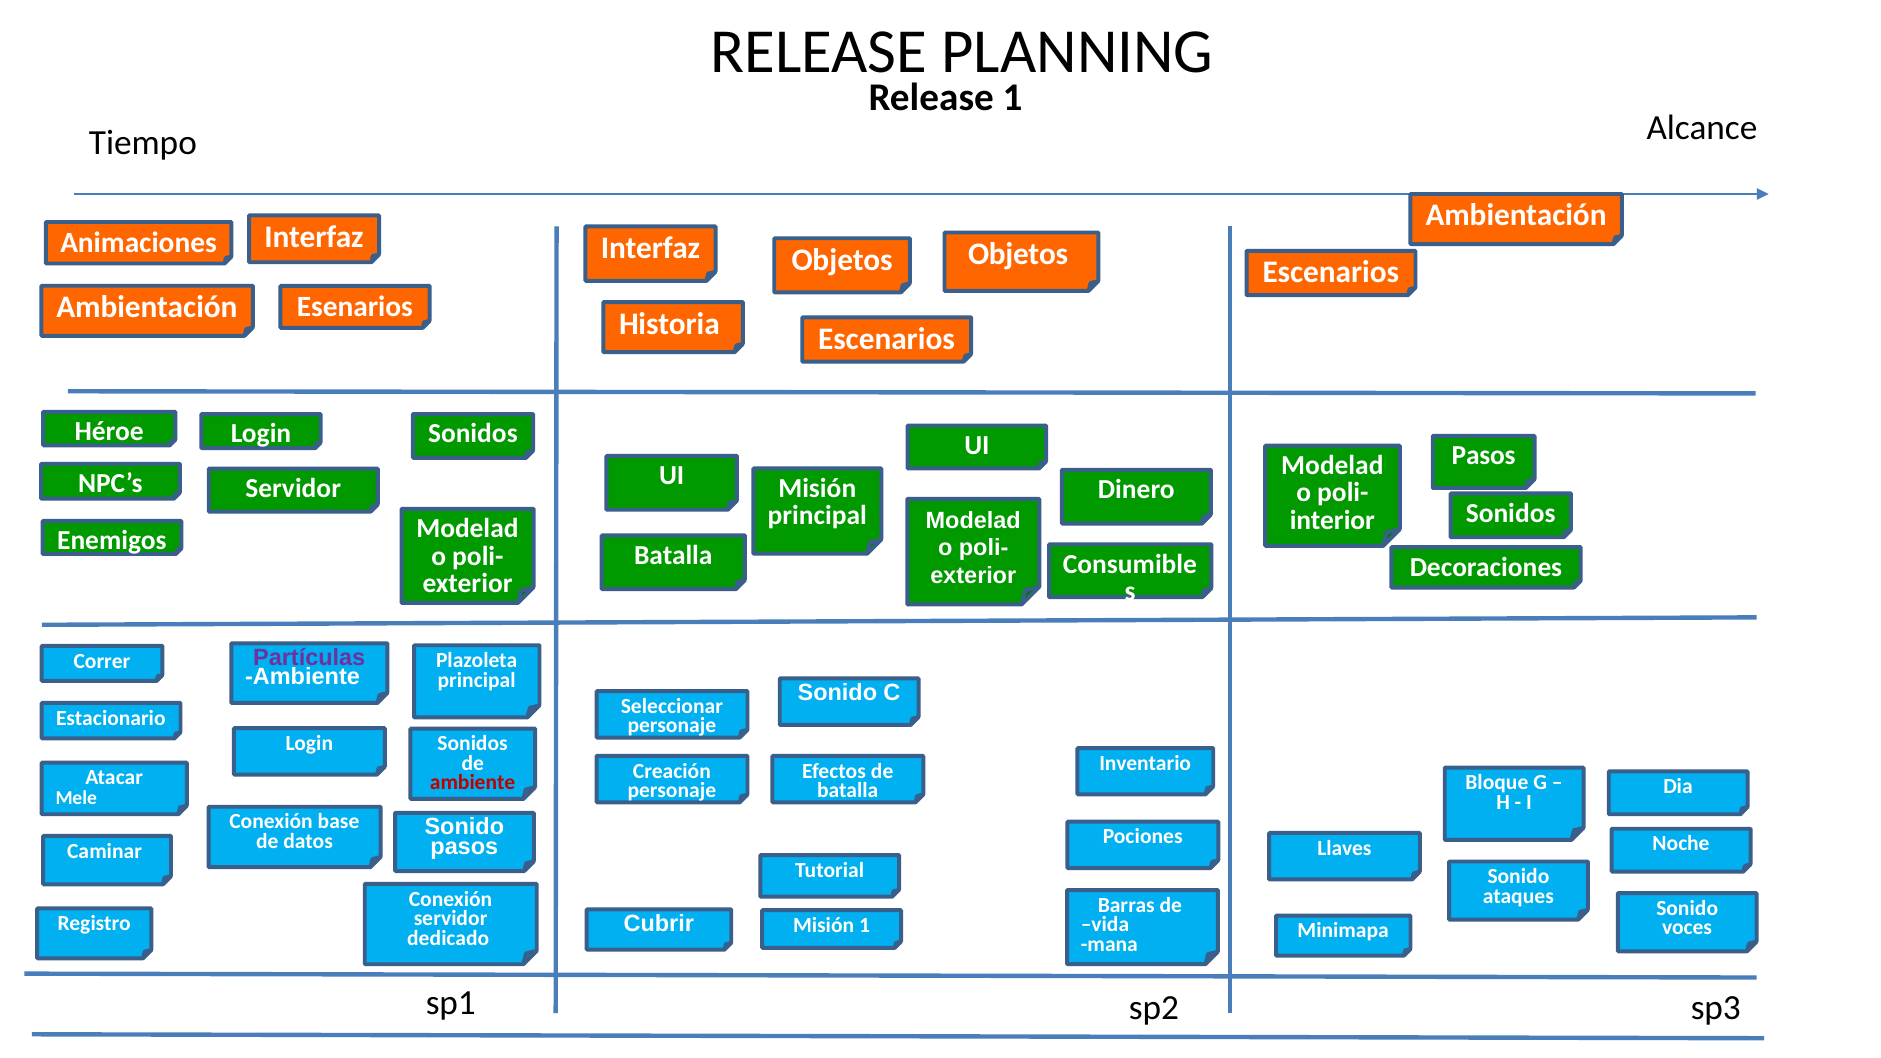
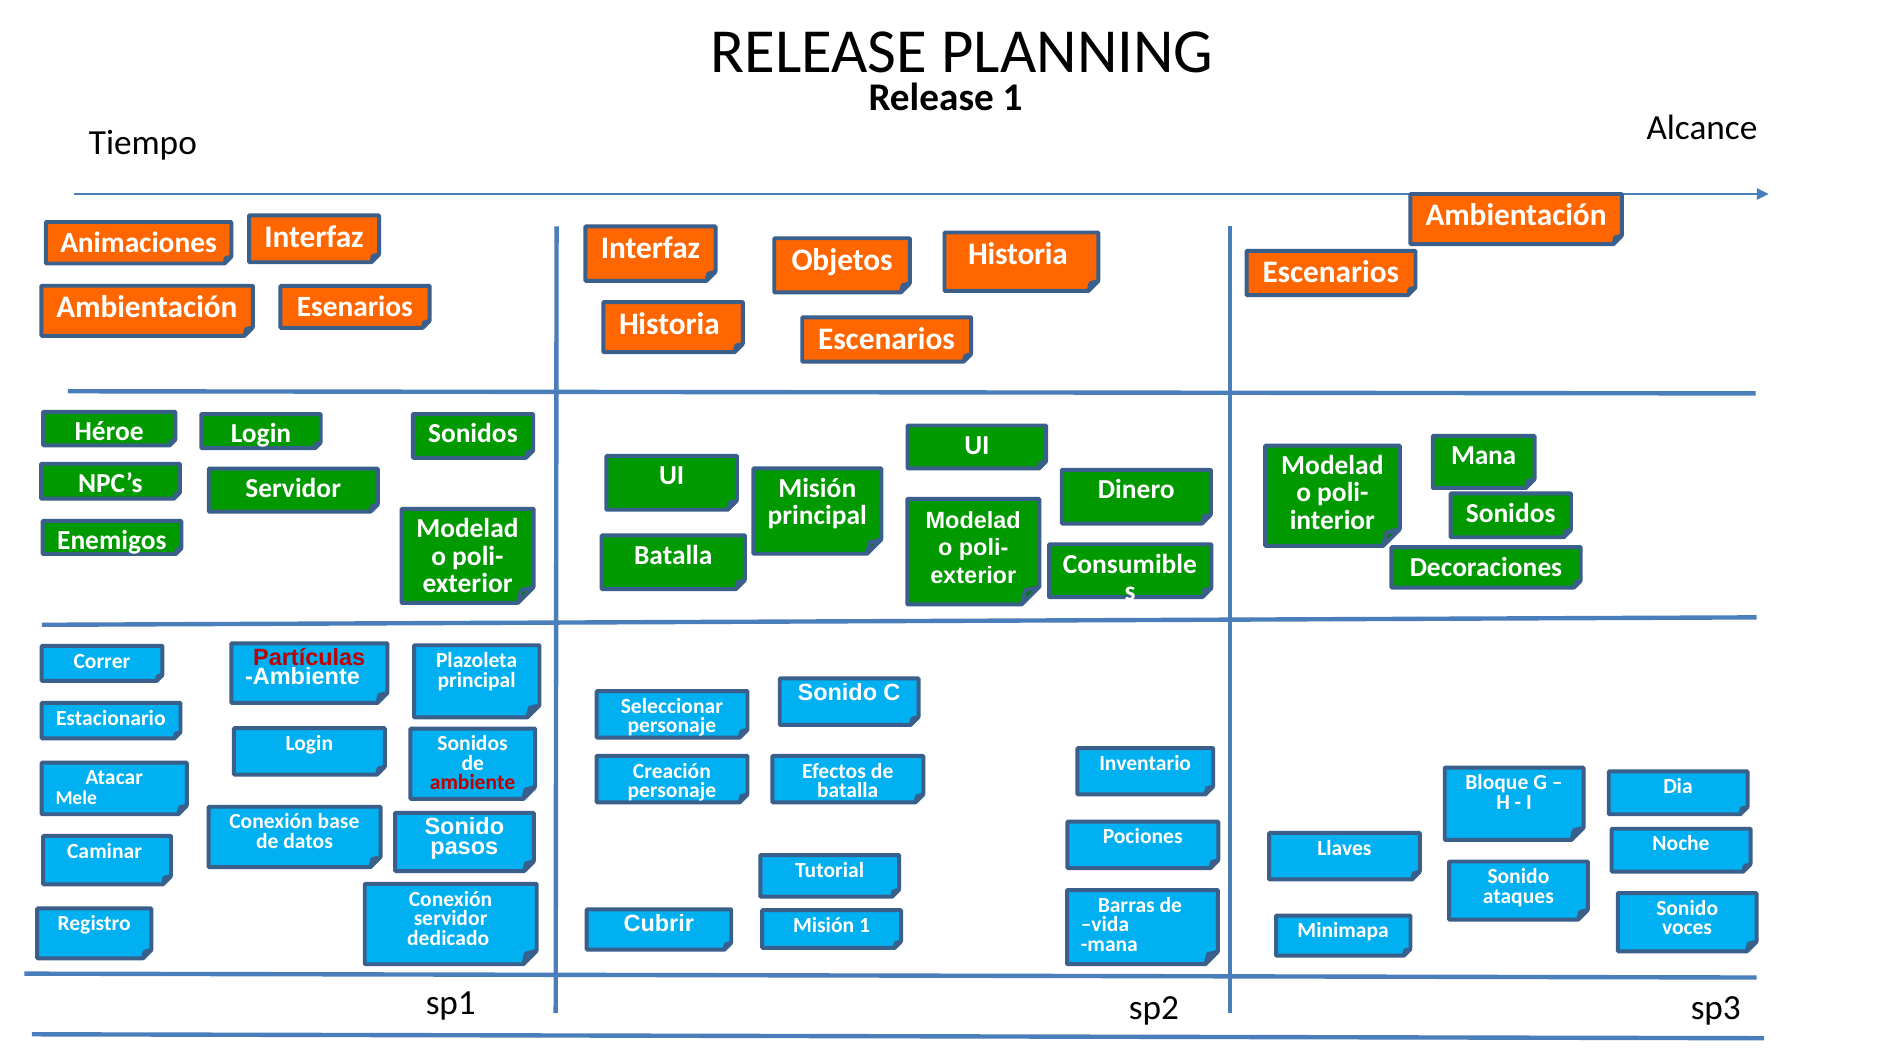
Objetos Objetos: Objetos -> Historia (1018, 254)
Pasos: Pasos -> Mana (1484, 456)
Partículas colour: purple -> red (309, 657)
